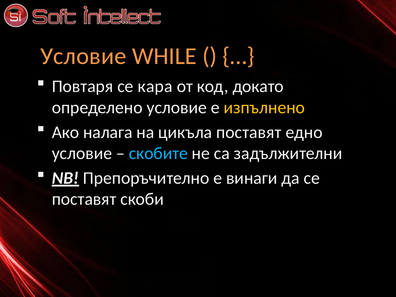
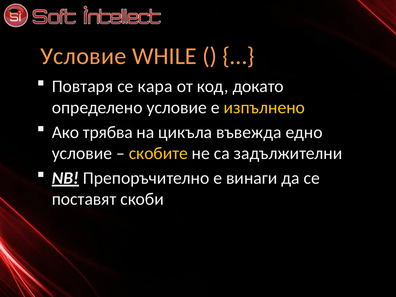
налага: налага -> трябва (108, 132)
цикъла поставят: поставят -> въвежда (249, 132)
скобите colour: light blue -> yellow (158, 153)
